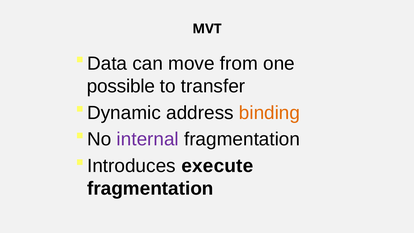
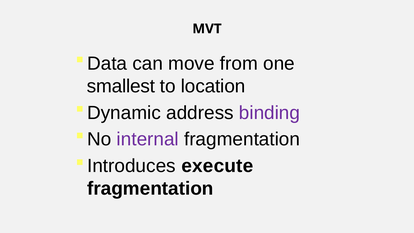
possible: possible -> smallest (121, 86)
transfer: transfer -> location (213, 86)
binding colour: orange -> purple (270, 113)
